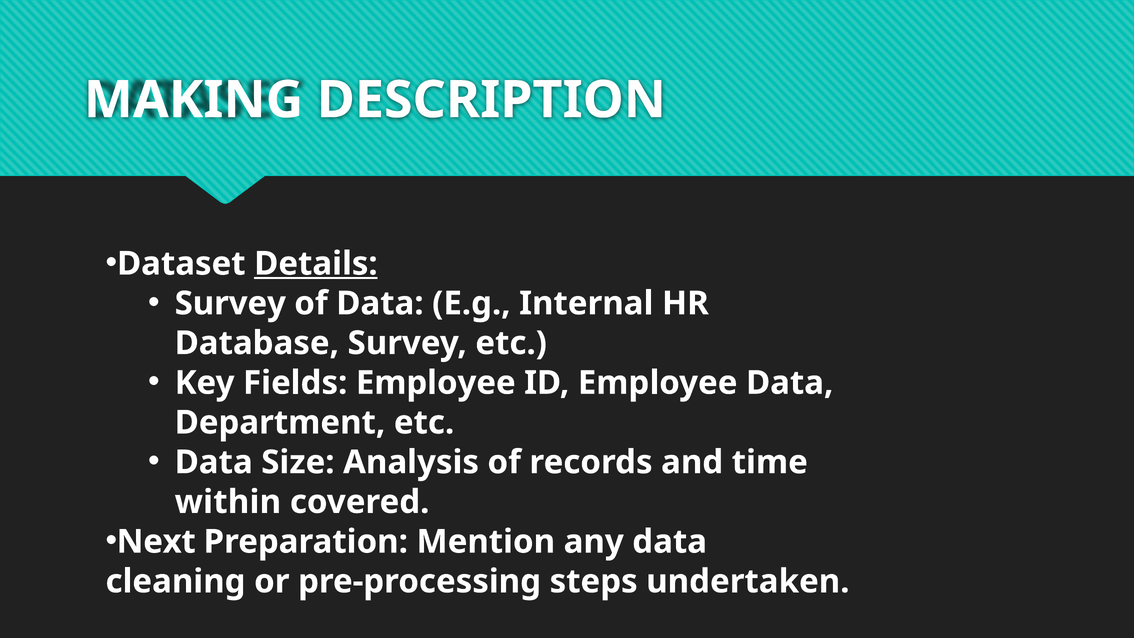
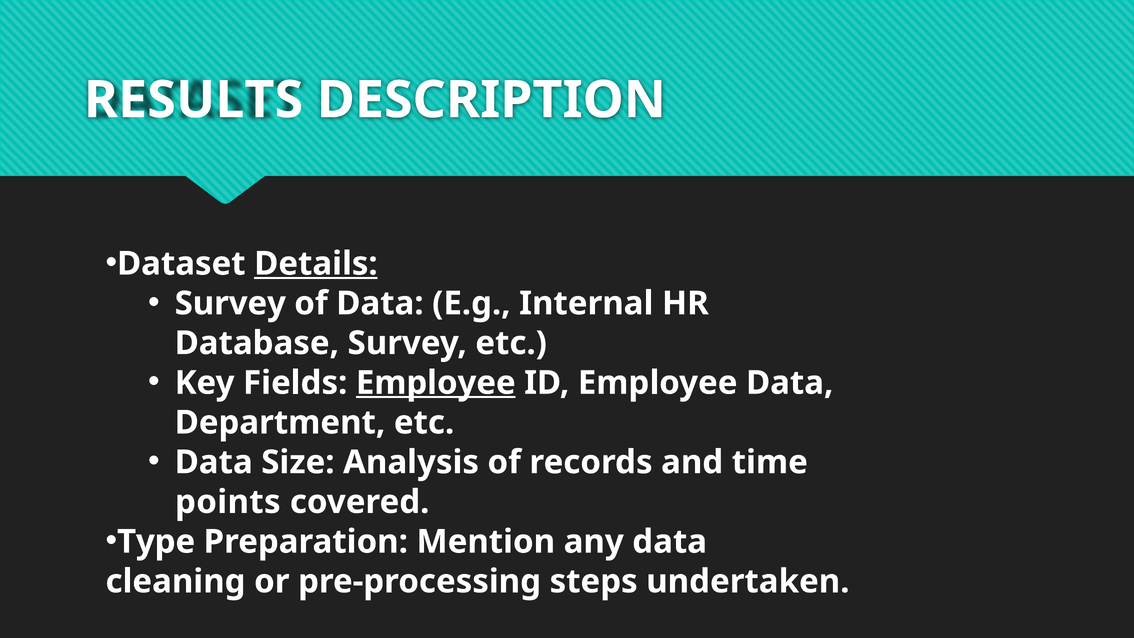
MAKING: MAKING -> RESULTS (194, 100)
Employee underline: none -> present (436, 383)
within: within -> points (228, 502)
Next: Next -> Type (156, 542)
